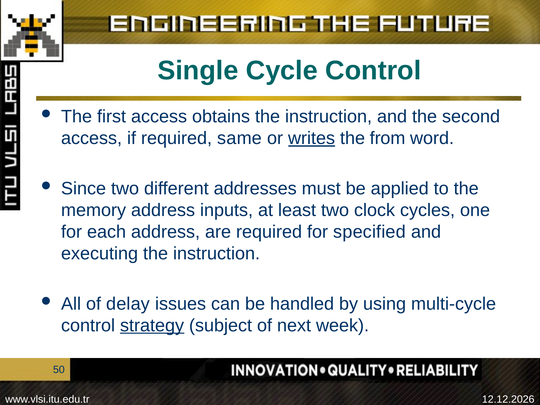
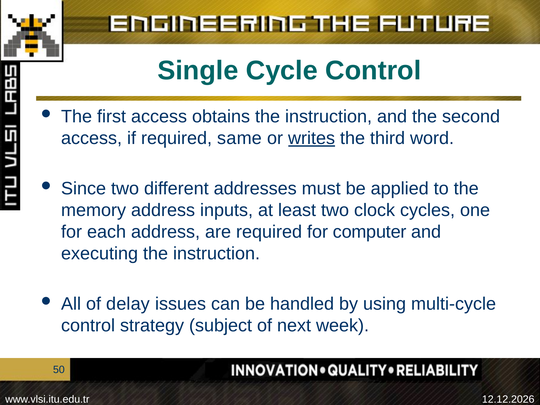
from: from -> third (388, 138)
specified: specified -> computer (370, 232)
strategy underline: present -> none (152, 325)
